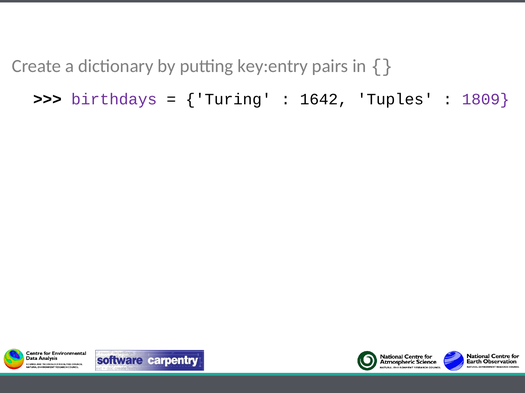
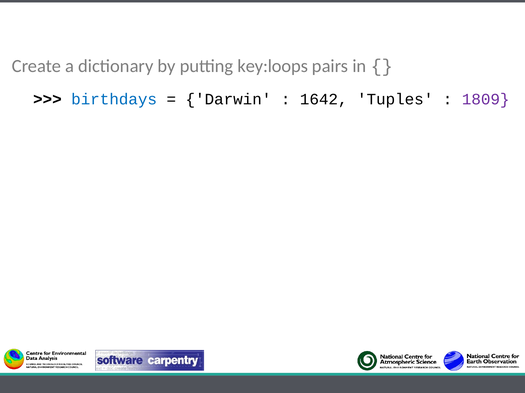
key:entry: key:entry -> key:loops (273, 66)
birthdays colour: purple -> blue (114, 99)
Turing: Turing -> Darwin (228, 99)
